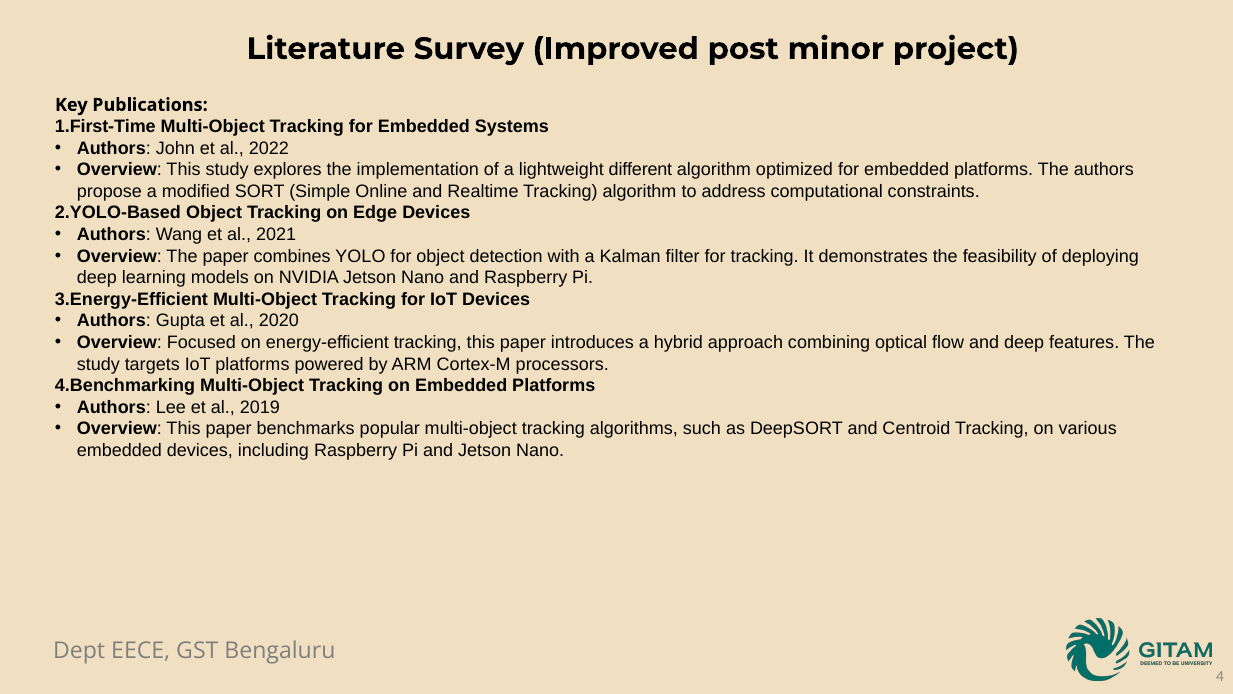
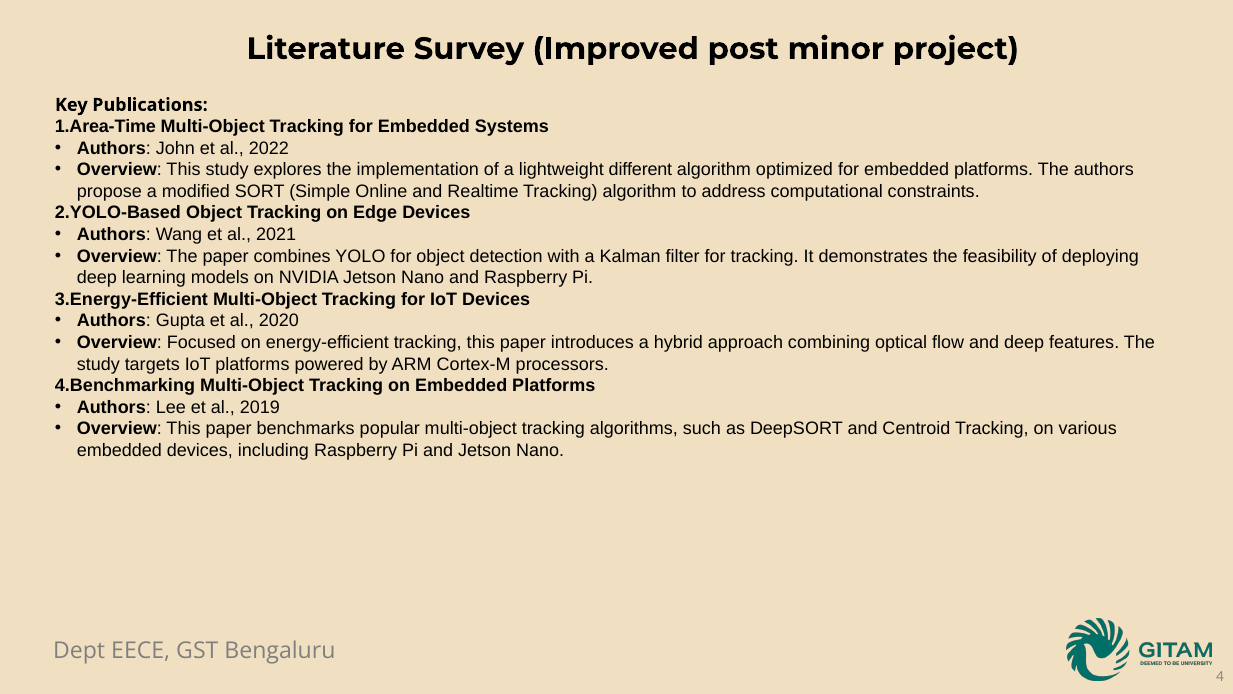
1.First-Time: 1.First-Time -> 1.Area-Time (105, 126)
